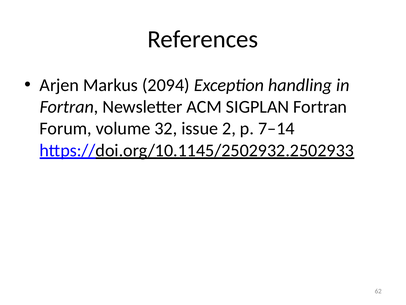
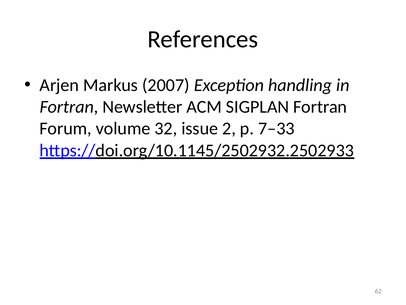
2094: 2094 -> 2007 (166, 85)
7‒14: 7‒14 -> 7‒33 (276, 128)
